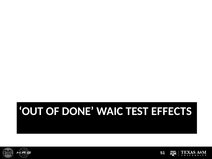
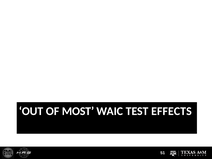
DONE: DONE -> MOST (78, 111)
